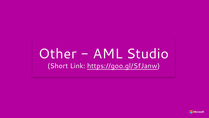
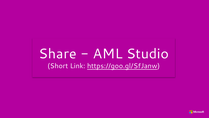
Other: Other -> Share (58, 54)
